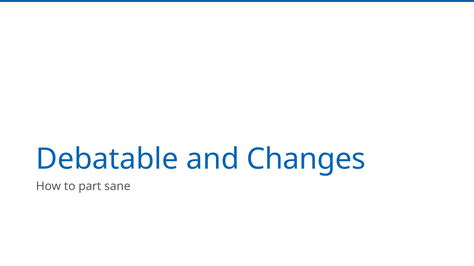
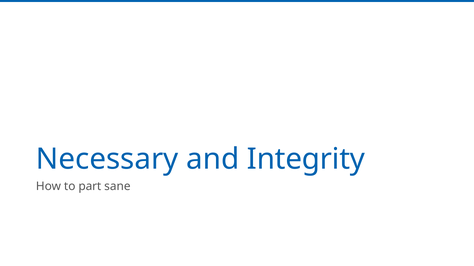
Debatable: Debatable -> Necessary (107, 159)
Changes: Changes -> Integrity (306, 159)
